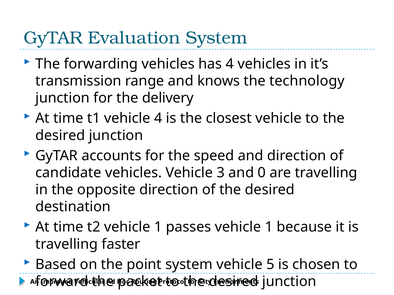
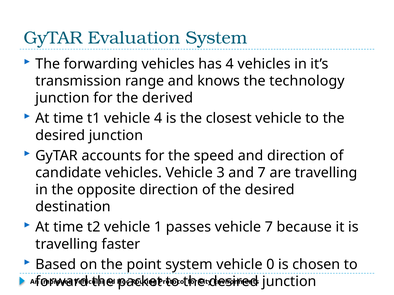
delivery: delivery -> derived (168, 98)
and 0: 0 -> 7 (262, 173)
passes vehicle 1: 1 -> 7 (269, 227)
5: 5 -> 0 (270, 265)
